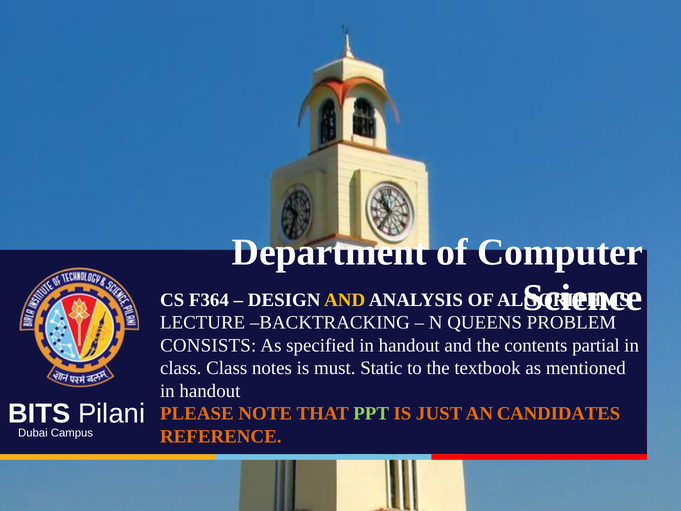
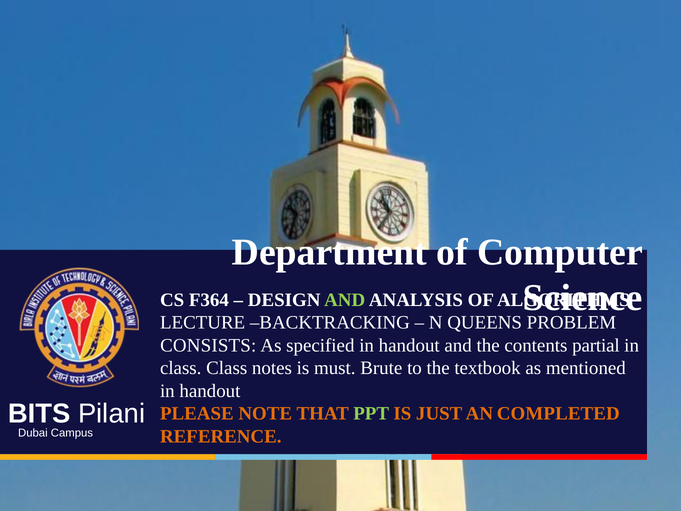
AND colour: yellow -> light green (345, 300)
Static: Static -> Brute (381, 368)
CANDIDATES: CANDIDATES -> COMPLETED (558, 413)
